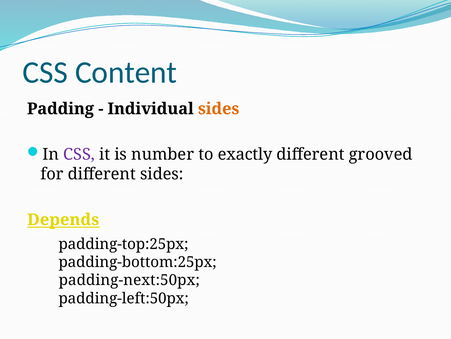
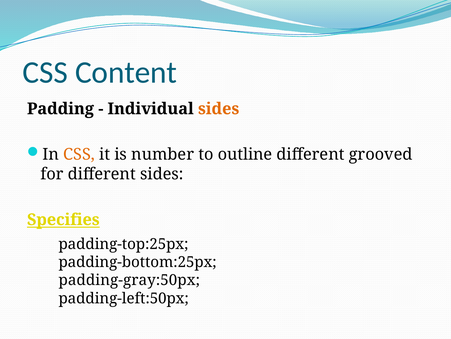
CSS colour: purple -> orange (79, 154)
exactly: exactly -> outline (245, 154)
Depends: Depends -> Specifies (63, 219)
padding-next:50px: padding-next:50px -> padding-gray:50px (129, 280)
